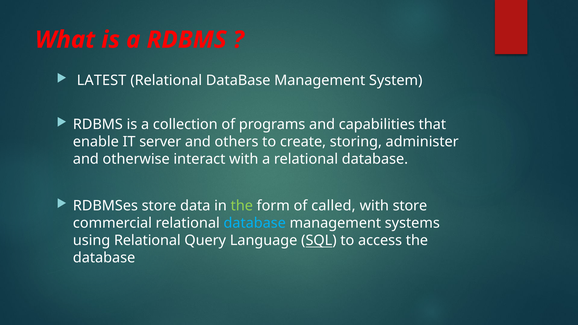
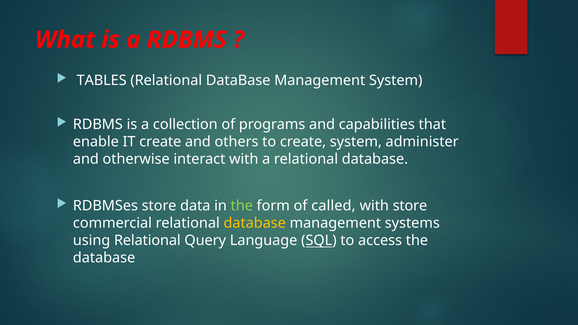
LATEST: LATEST -> TABLES (102, 81)
IT server: server -> create (160, 142)
create storing: storing -> system (356, 142)
database colour: light blue -> yellow (255, 223)
